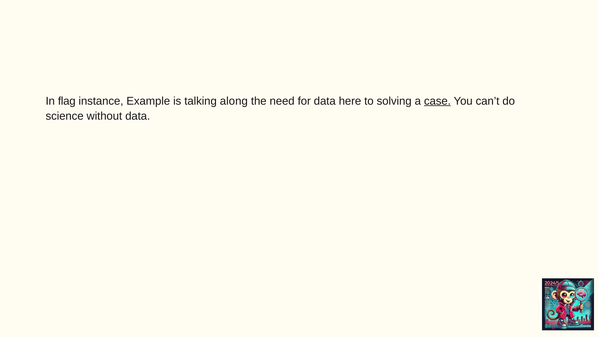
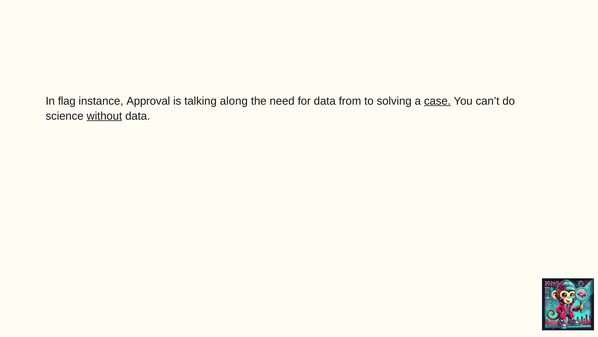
Example: Example -> Approval (148, 101)
here: here -> from (350, 101)
without underline: none -> present (104, 116)
